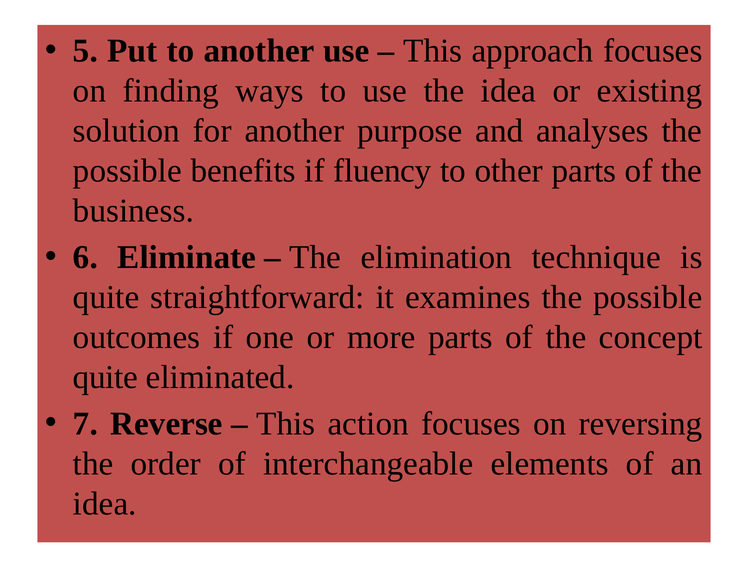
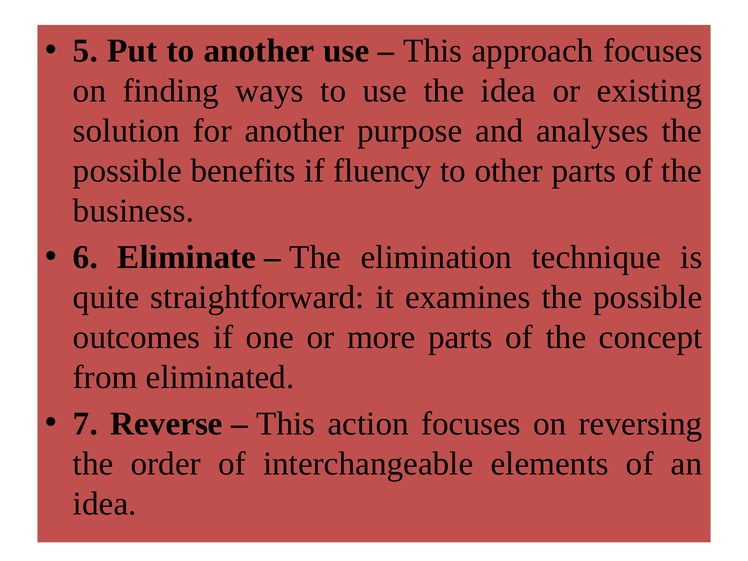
quite: quite -> from (105, 377)
